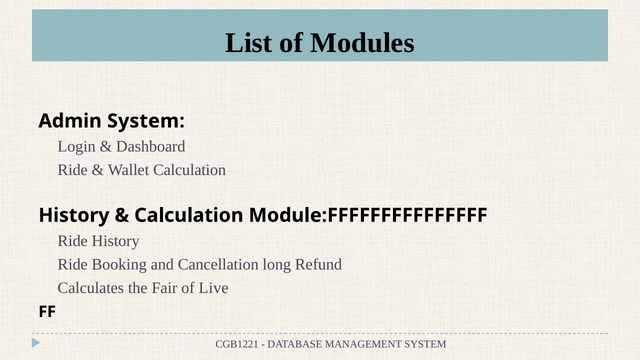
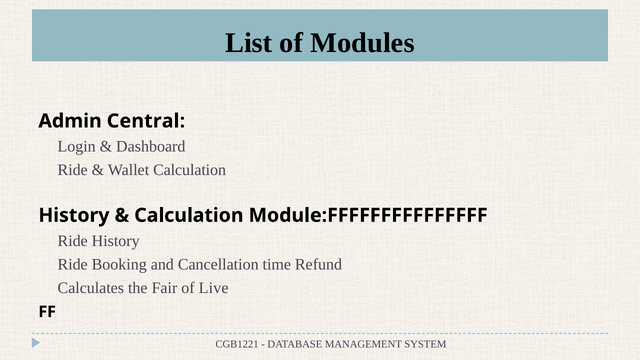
Admin System: System -> Central (146, 121)
long: long -> time (277, 265)
